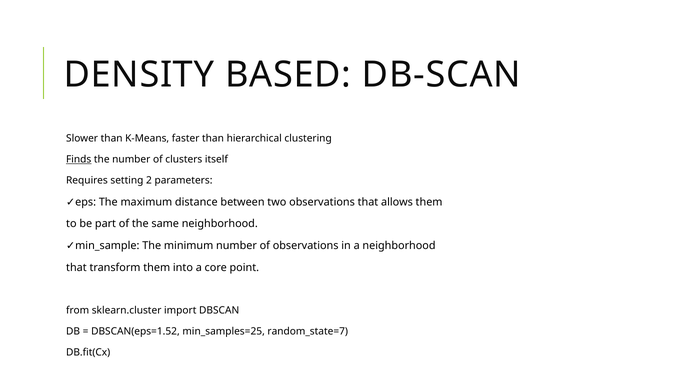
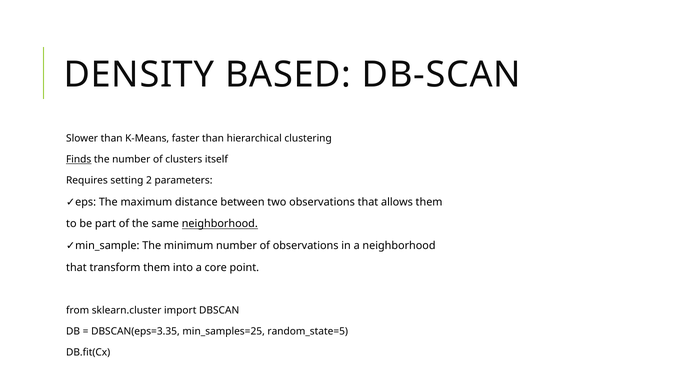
neighborhood underline: none -> present (220, 224)
DBSCAN(eps=1.52: DBSCAN(eps=1.52 -> DBSCAN(eps=3.35 (135, 331)
random_state=7: random_state=7 -> random_state=5 (308, 331)
